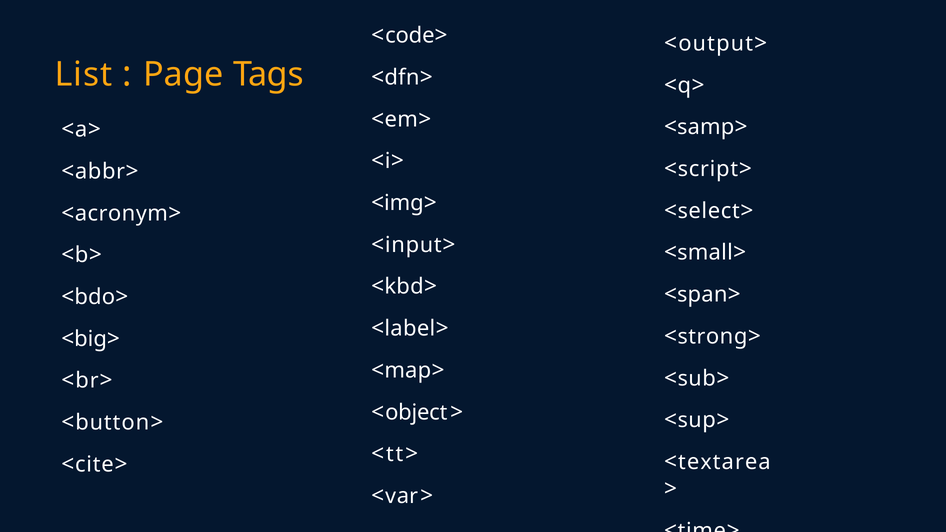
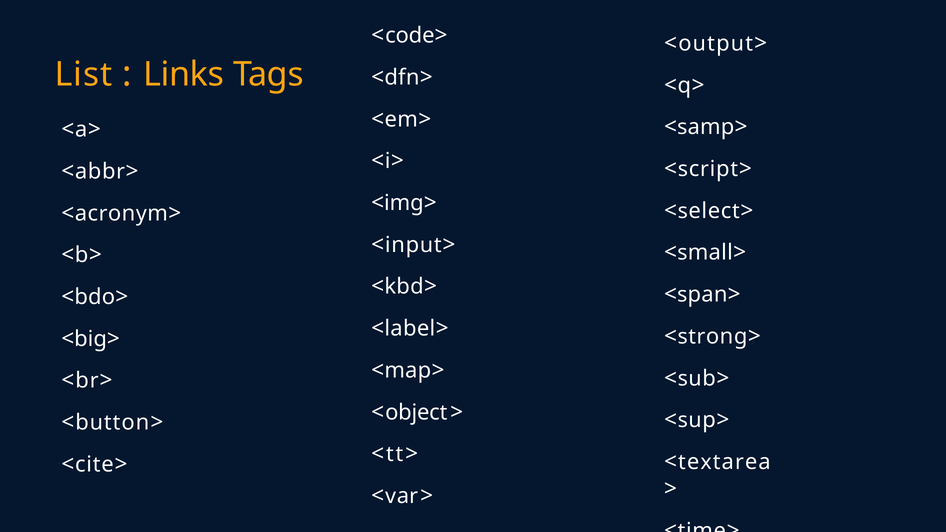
Page: Page -> Links (184, 75)
